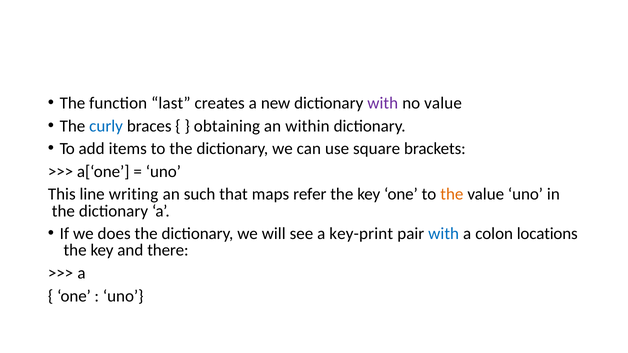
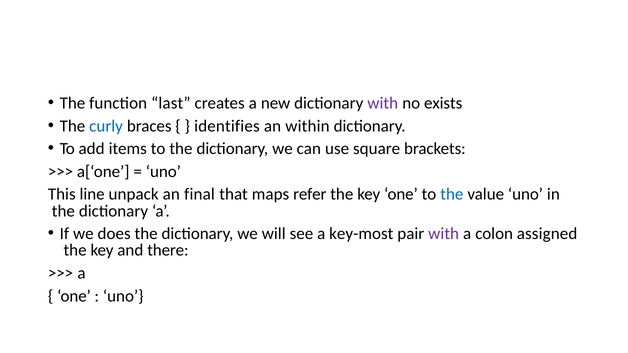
no value: value -> exists (443, 103)
obtaining: obtaining -> identifies (227, 126)
writing: writing -> unpack (134, 194)
such: such -> final (200, 194)
the colour: orange -> blue (452, 194)
key-print: key-print -> key-most (361, 234)
with colour: blue -> purple (444, 234)
locations: locations -> assigned (547, 234)
